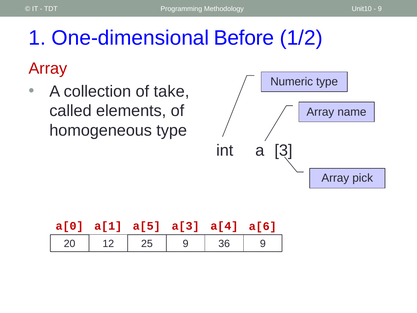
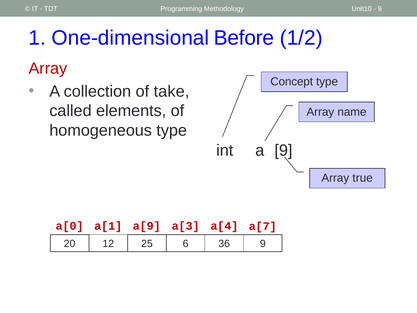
Numeric: Numeric -> Concept (292, 82)
3: 3 -> 9 (283, 150)
pick: pick -> true (363, 178)
a[5: a[5 -> a[9 (147, 226)
a[6: a[6 -> a[7 (263, 226)
20 9: 9 -> 6 (186, 244)
